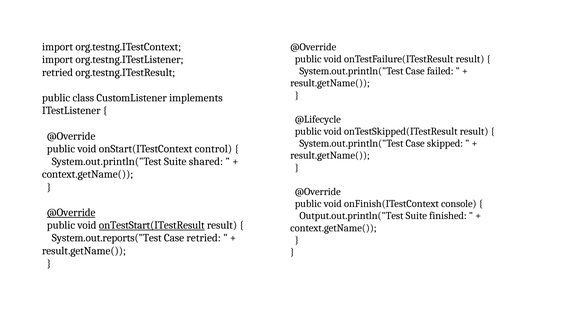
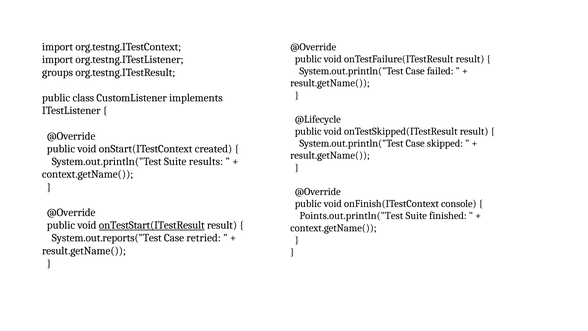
retried: retried -> groups (58, 72)
control: control -> created (213, 149)
shared: shared -> results (206, 161)
@Override underline: present -> none (71, 212)
Output.out.println("Test: Output.out.println("Test -> Points.out.println("Test (351, 216)
